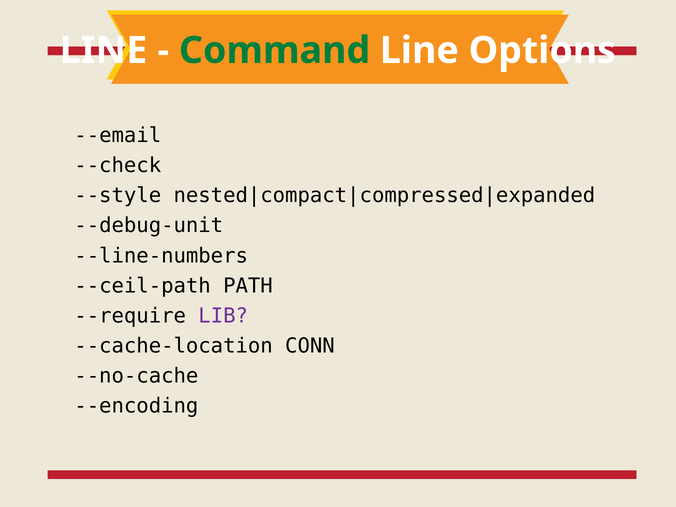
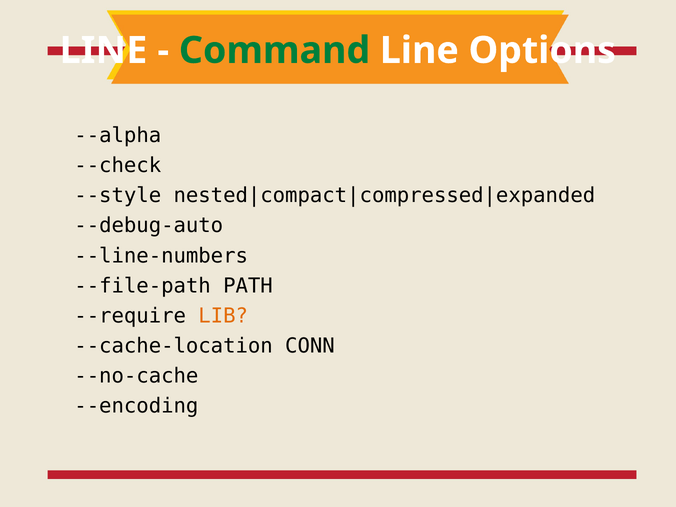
--email: --email -> --alpha (118, 136)
--debug-unit: --debug-unit -> --debug-auto (149, 226)
--ceil-path: --ceil-path -> --file-path (143, 286)
LIB colour: purple -> orange (223, 316)
